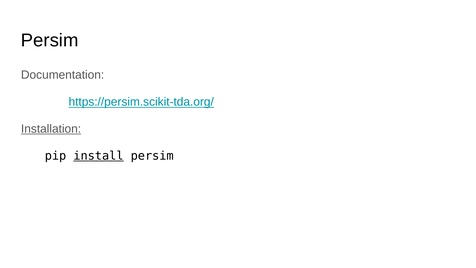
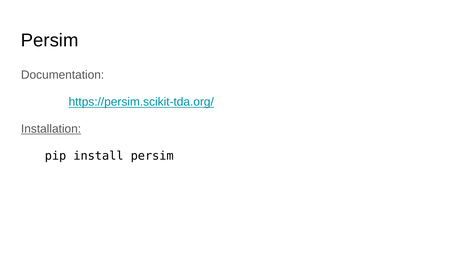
install underline: present -> none (98, 156)
